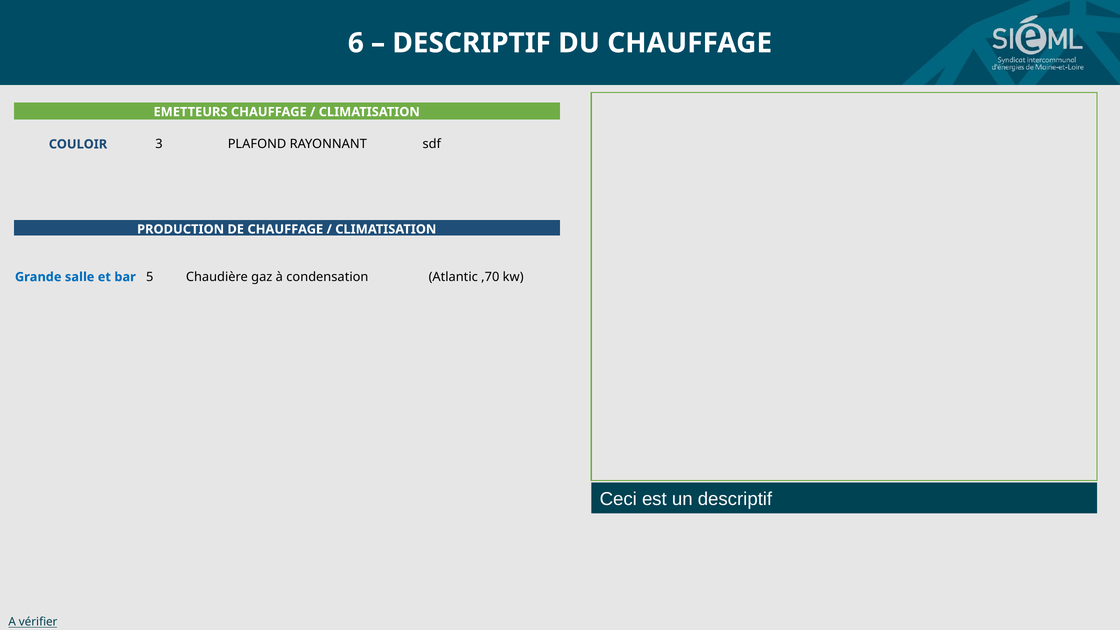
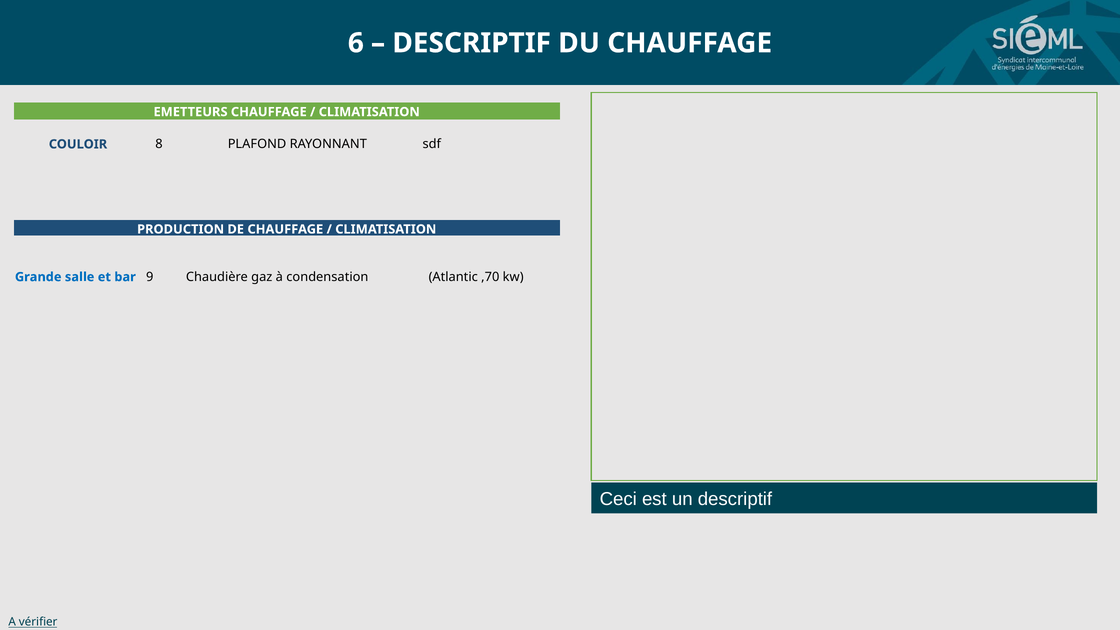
3: 3 -> 8 (159, 144)
5: 5 -> 9 (150, 277)
